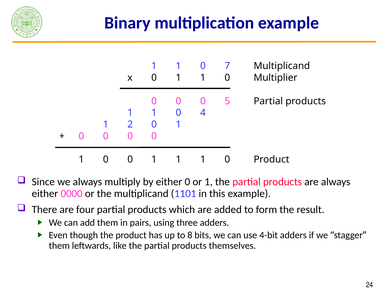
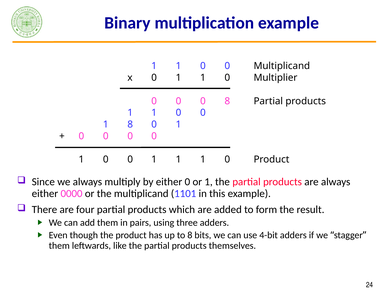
7: 7 -> 0 (227, 66)
0 5: 5 -> 8 (227, 101)
4: 4 -> 0 (203, 113)
1 2: 2 -> 8 (130, 124)
